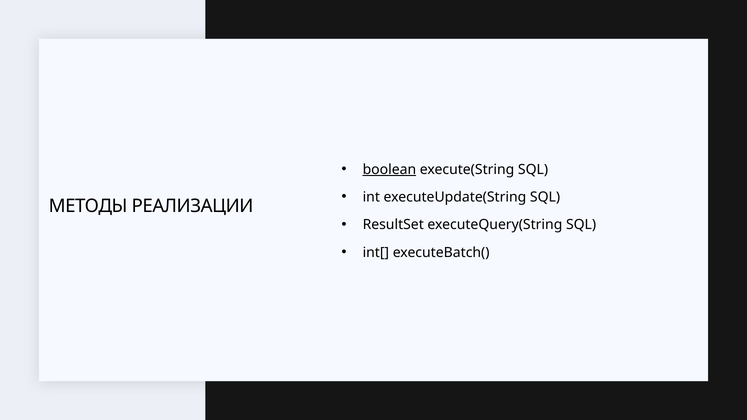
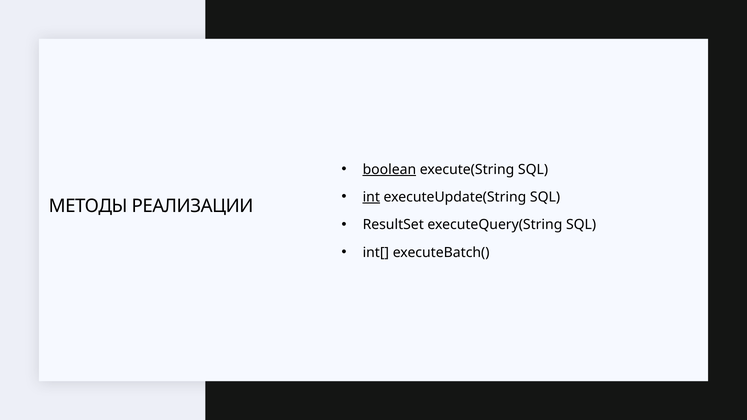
int underline: none -> present (371, 197)
